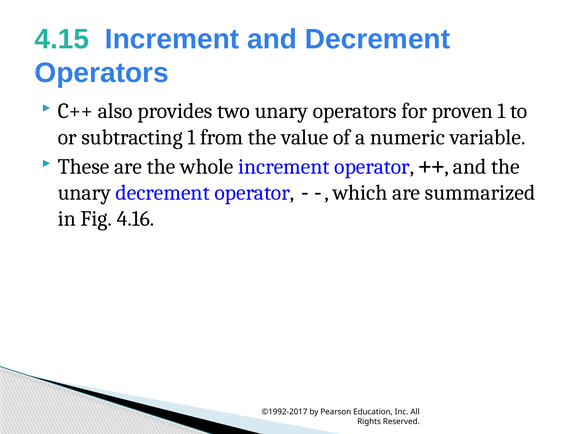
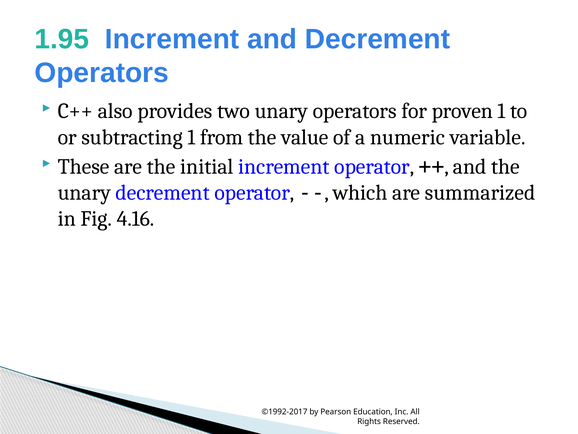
4.15: 4.15 -> 1.95 (62, 39)
whole: whole -> initial (207, 166)
